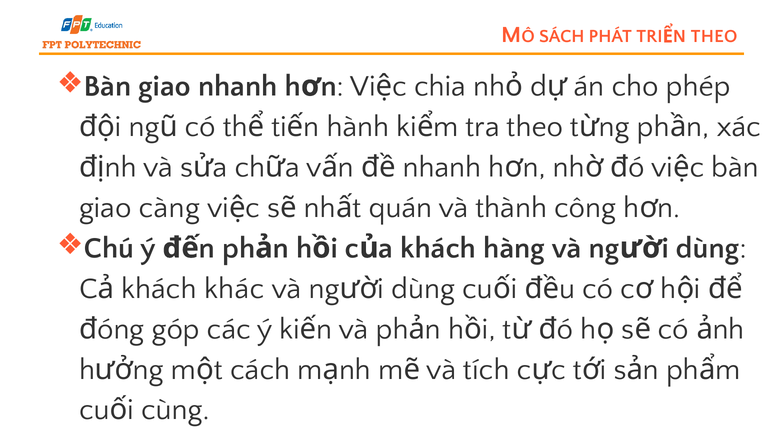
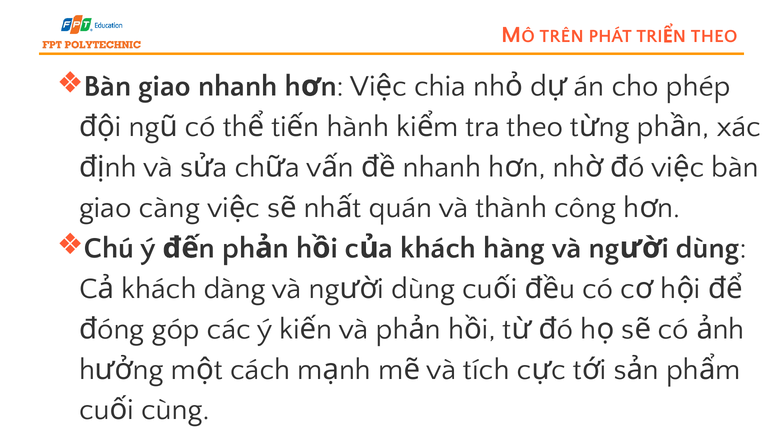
SÁCH: SÁCH -> TRÊN (562, 36)
khác: khác -> dàng (235, 289)
